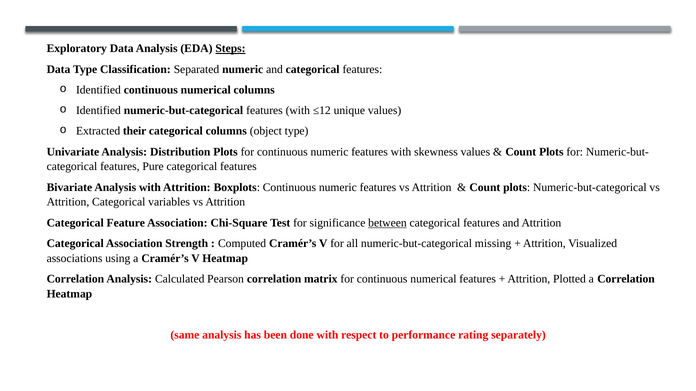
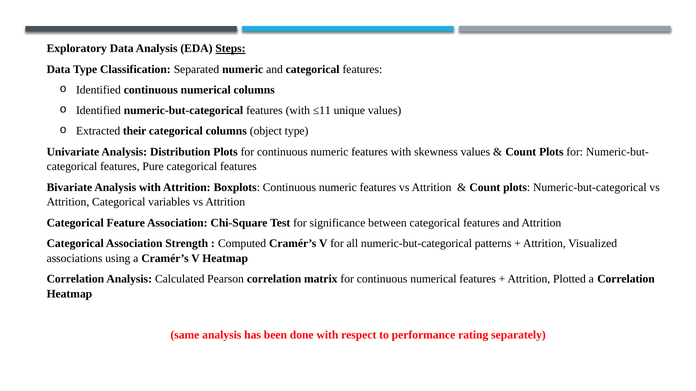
≤12: ≤12 -> ≤11 (322, 111)
between underline: present -> none (387, 223)
missing: missing -> patterns (493, 244)
